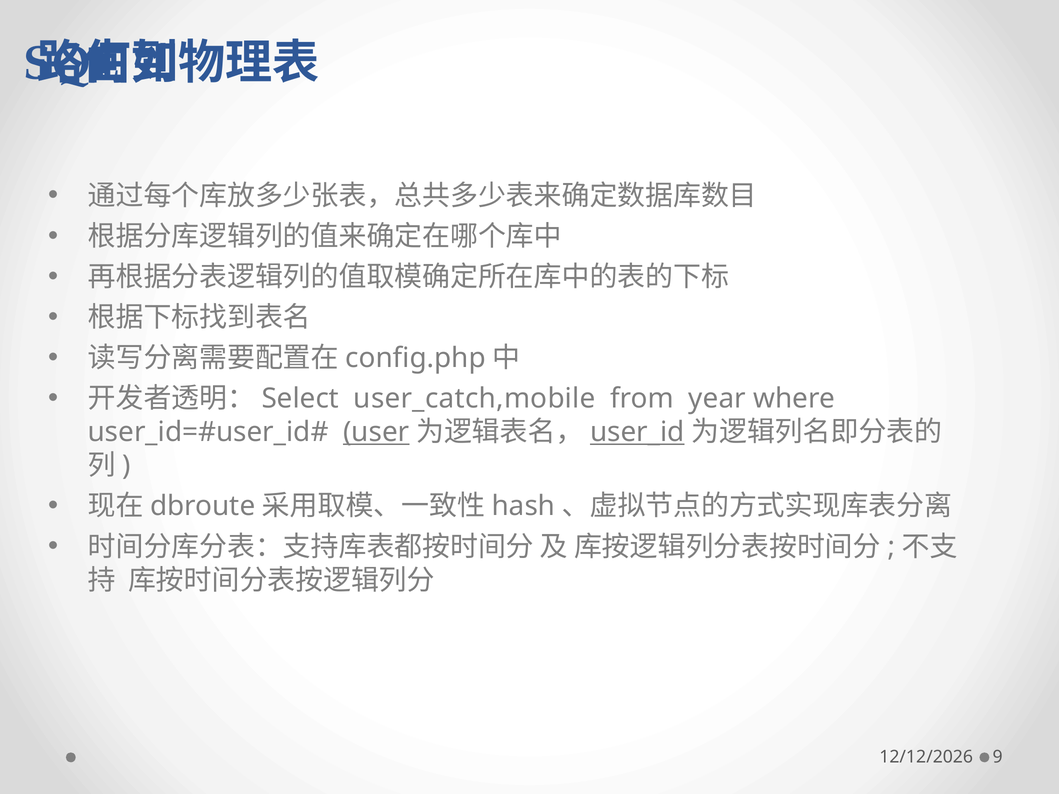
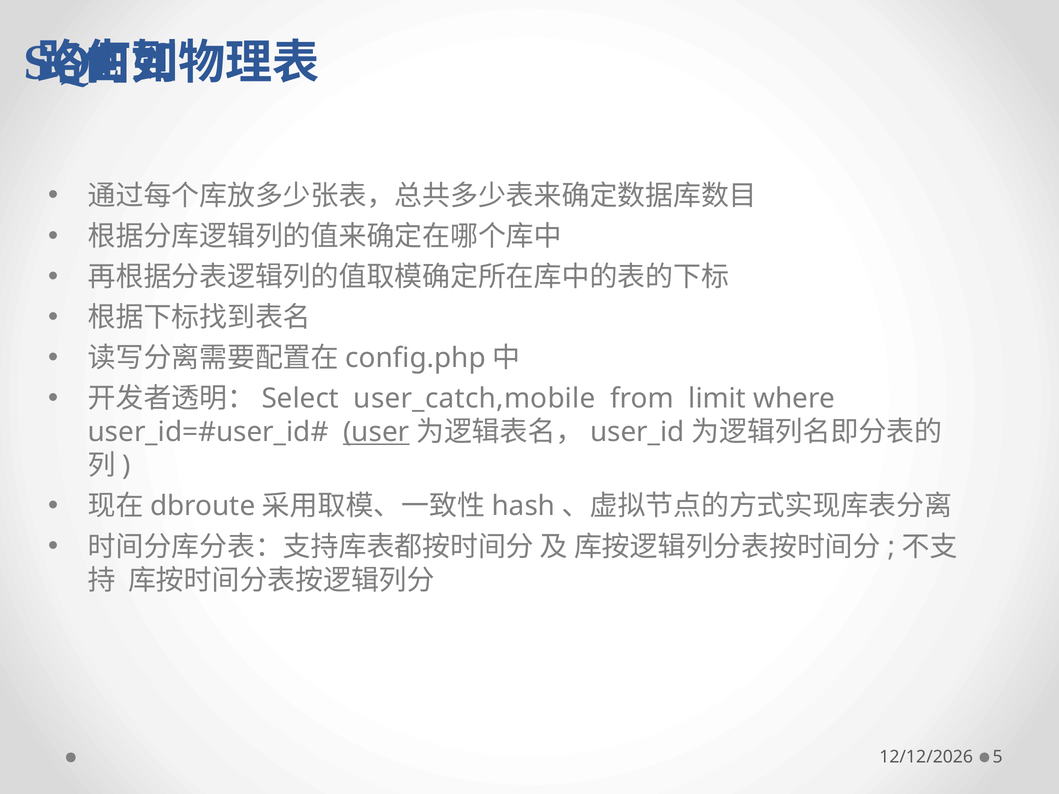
year: year -> limit (717, 399)
user_id underline: present -> none (637, 432)
9: 9 -> 5 (998, 757)
